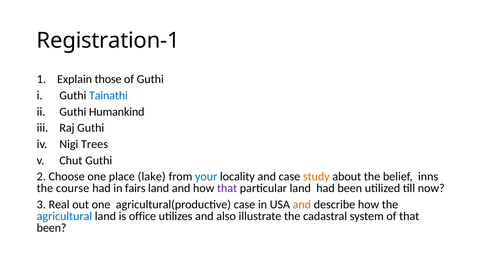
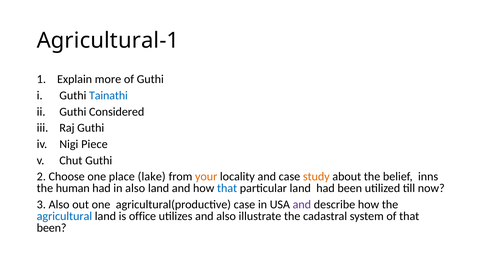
Registration-1: Registration-1 -> Agricultural-1 (108, 40)
those: those -> more (108, 79)
Humankind: Humankind -> Considered (117, 112)
Trees: Trees -> Piece (94, 144)
your colour: blue -> orange (206, 177)
course: course -> human (73, 188)
in fairs: fairs -> also (135, 188)
that colour: purple -> blue (227, 188)
3 Real: Real -> Also (59, 205)
and colour: orange -> purple (302, 205)
